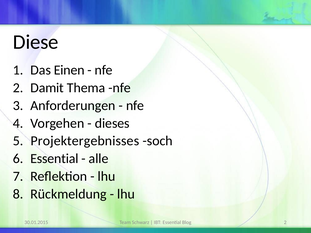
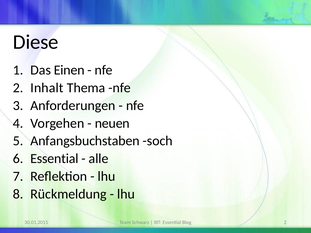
Damit: Damit -> Inhalt (47, 88)
dieses: dieses -> neuen (112, 123)
Projektergebnisses: Projektergebnisses -> Anfangsbuchstaben (85, 141)
